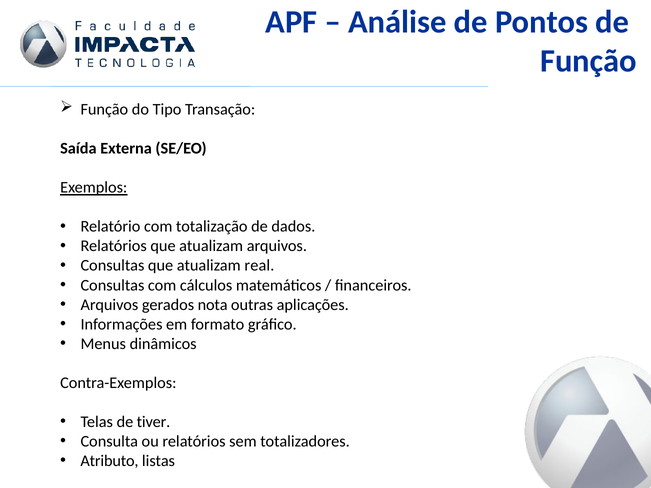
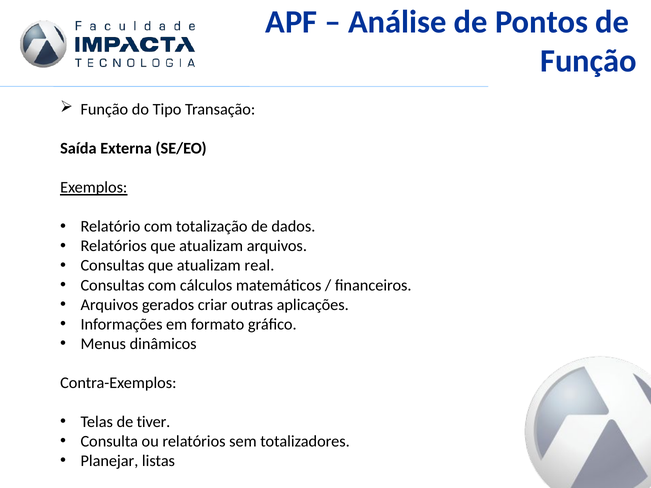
nota: nota -> criar (213, 305)
Atributo: Atributo -> Planejar (109, 461)
